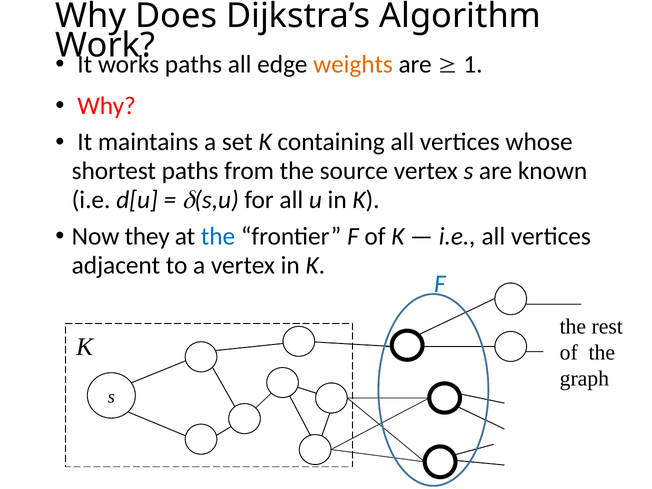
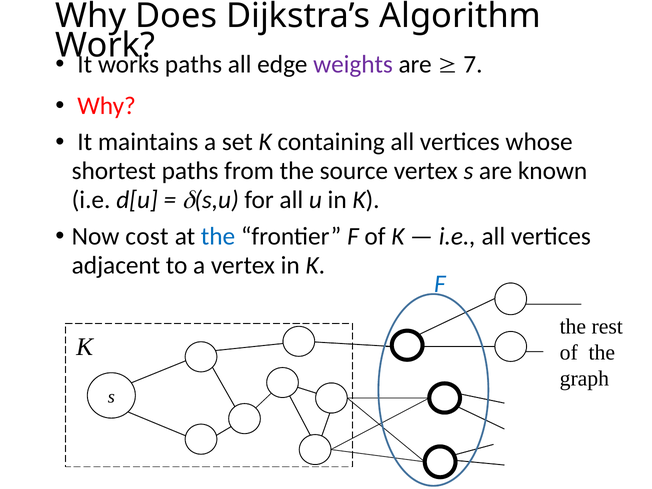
weights colour: orange -> purple (353, 64)
1: 1 -> 7 (473, 64)
they: they -> cost (147, 236)
